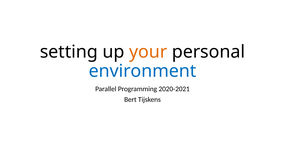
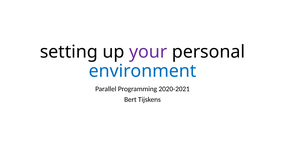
your colour: orange -> purple (148, 52)
